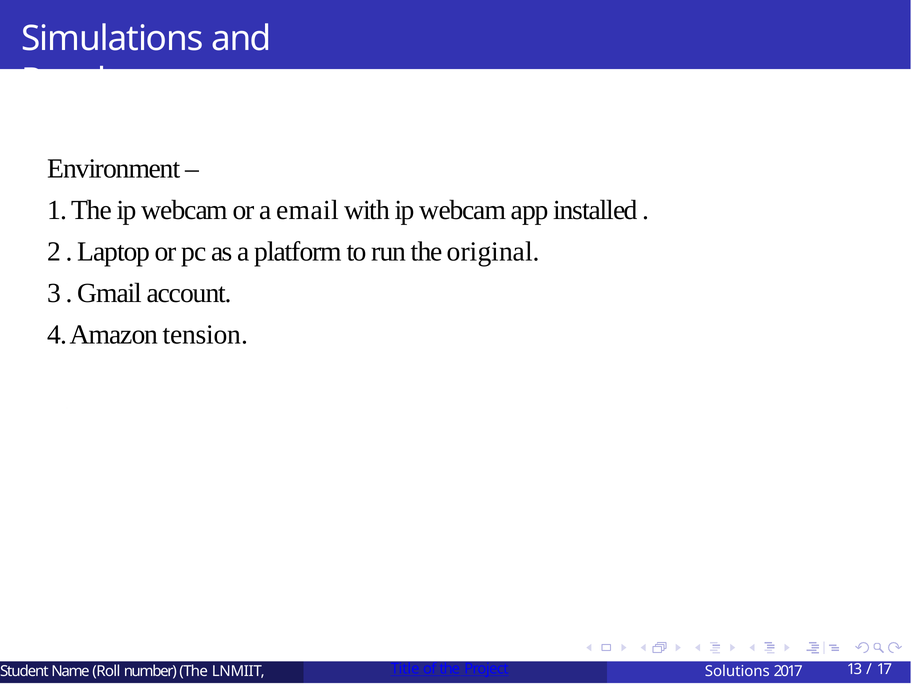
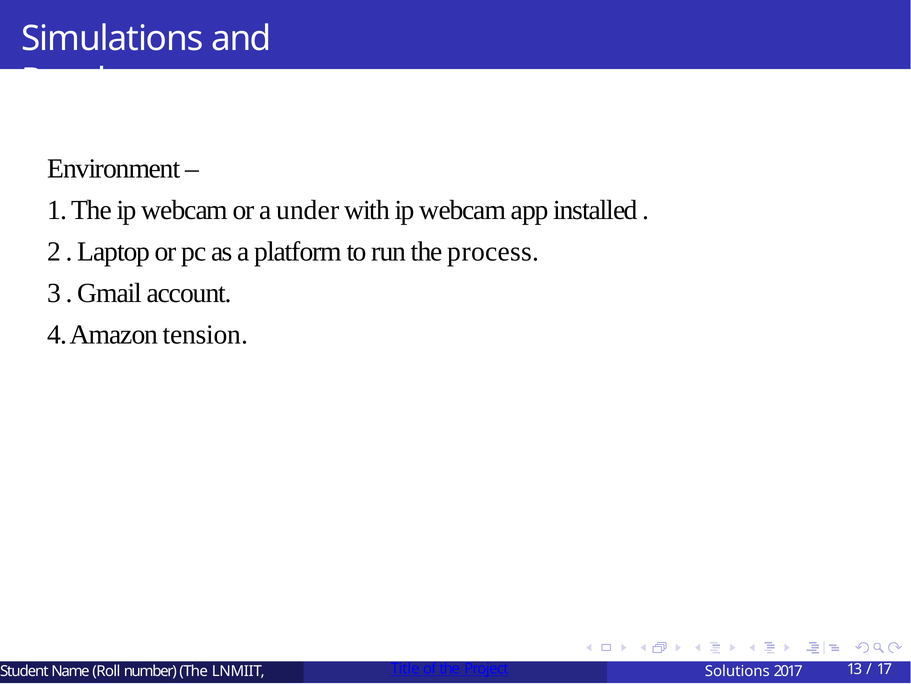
email: email -> under (308, 210)
original: original -> process (493, 252)
